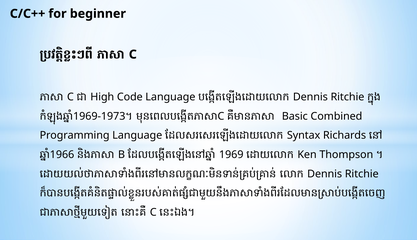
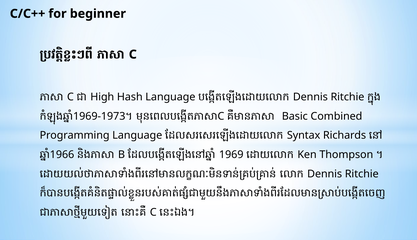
Code: Code -> Hash (130, 97)
